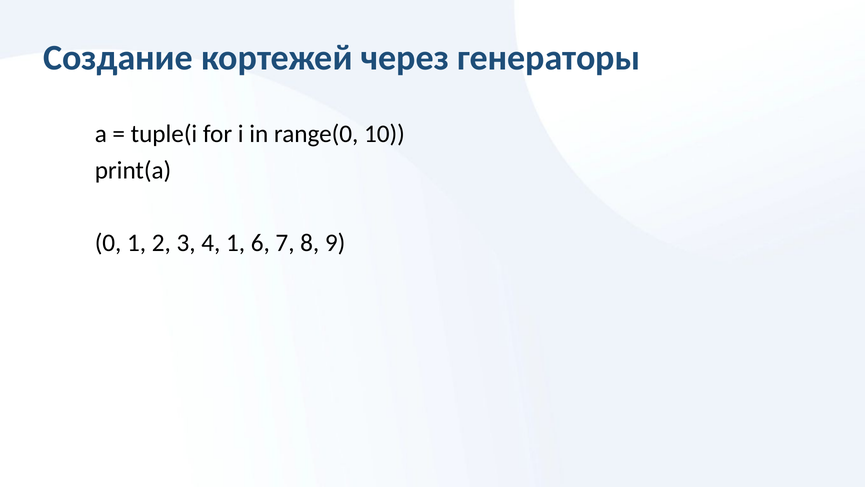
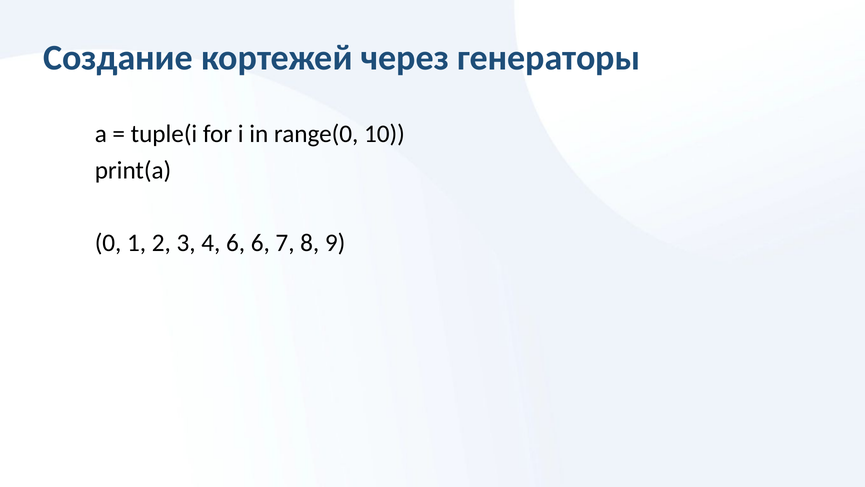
4 1: 1 -> 6 (236, 243)
